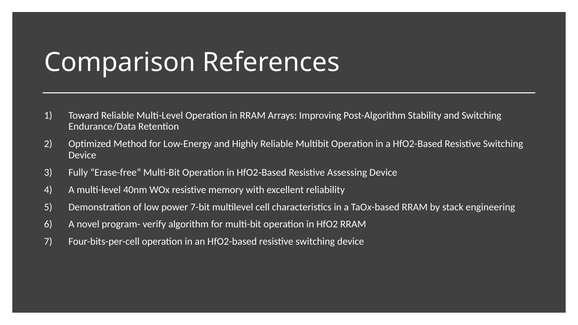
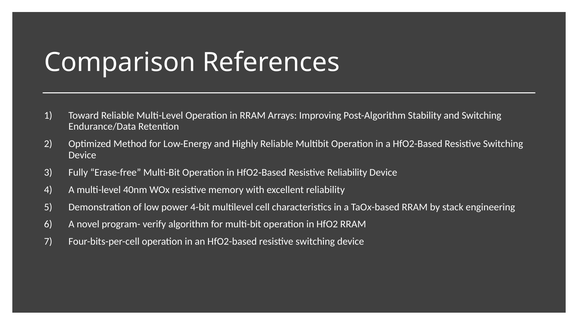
Resistive Assessing: Assessing -> Reliability (347, 172)
7-bit: 7-bit -> 4-bit (200, 207)
